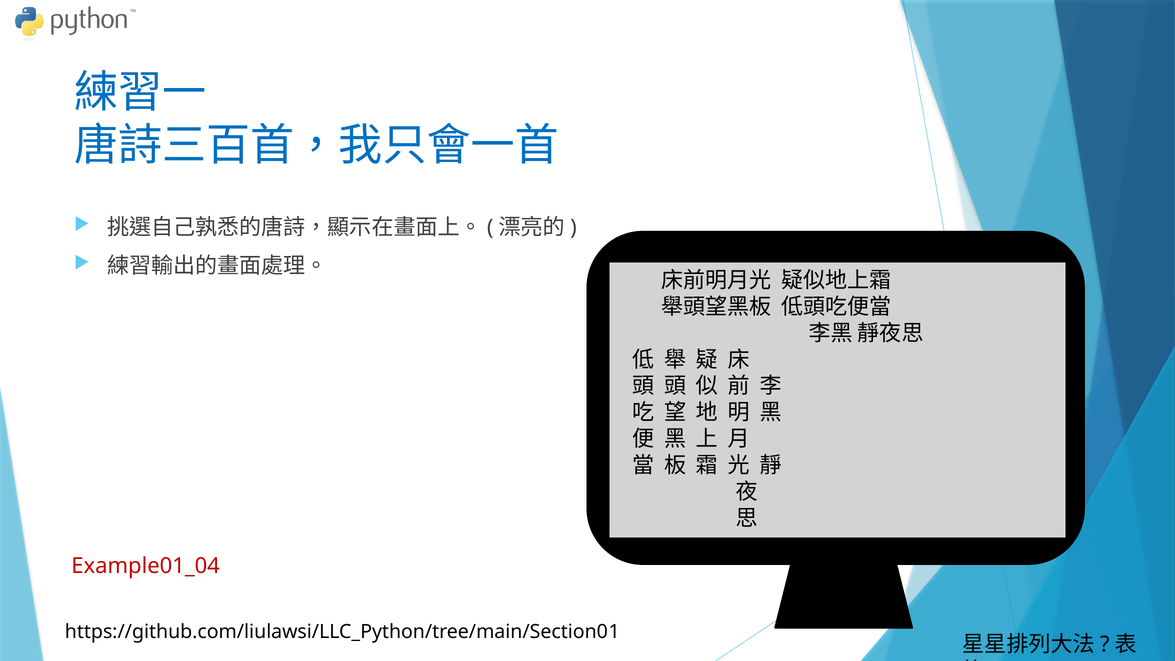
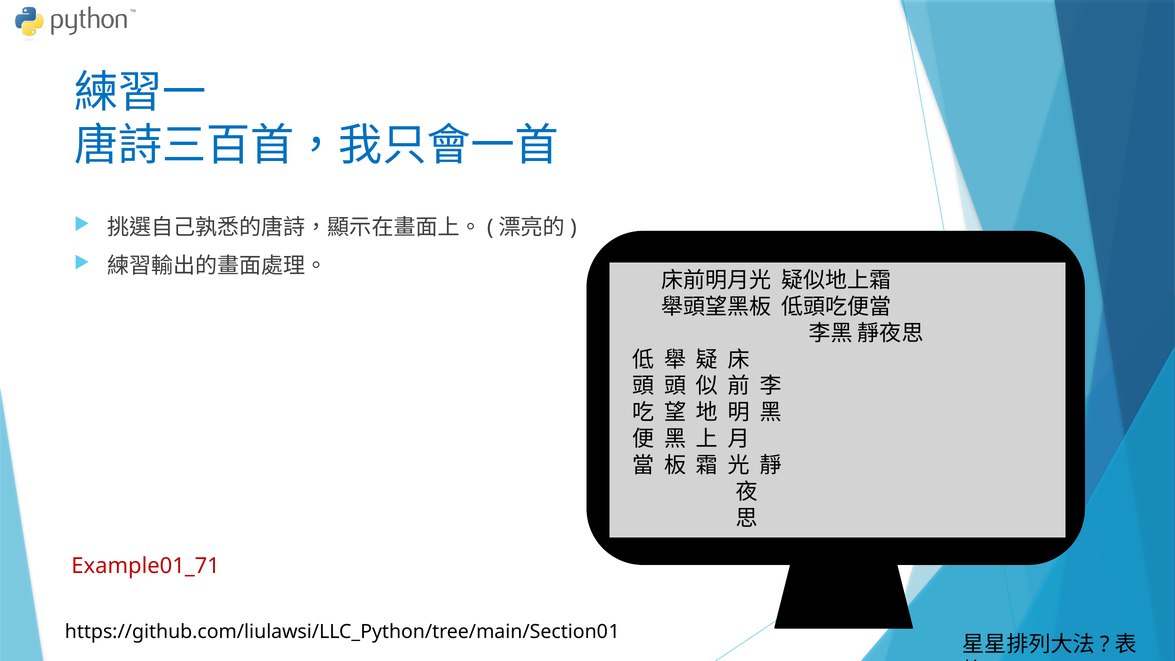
Example01_04: Example01_04 -> Example01_71 (146, 566)
